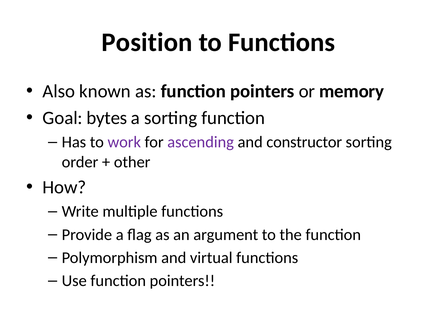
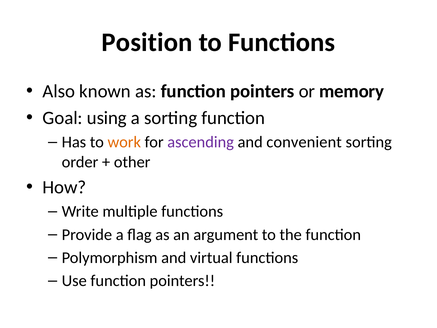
bytes: bytes -> using (107, 118)
work colour: purple -> orange (124, 142)
constructor: constructor -> convenient (304, 142)
